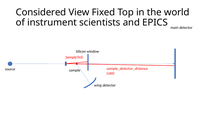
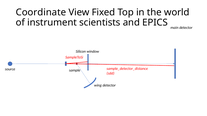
Considered: Considered -> Coordinate (41, 12)
